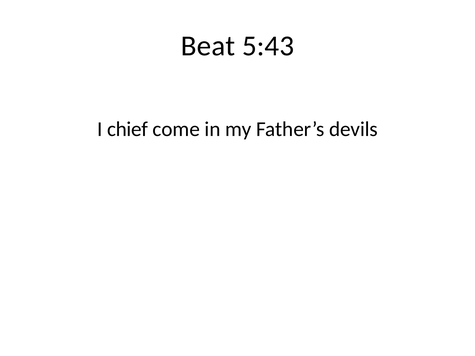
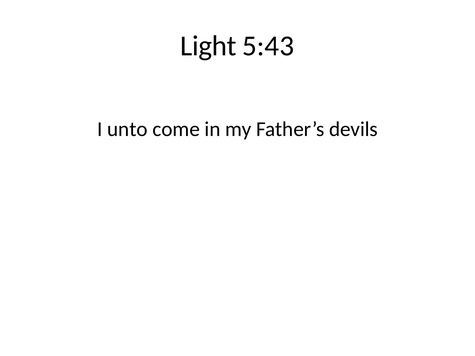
Beat: Beat -> Light (208, 46)
chief: chief -> unto (127, 129)
